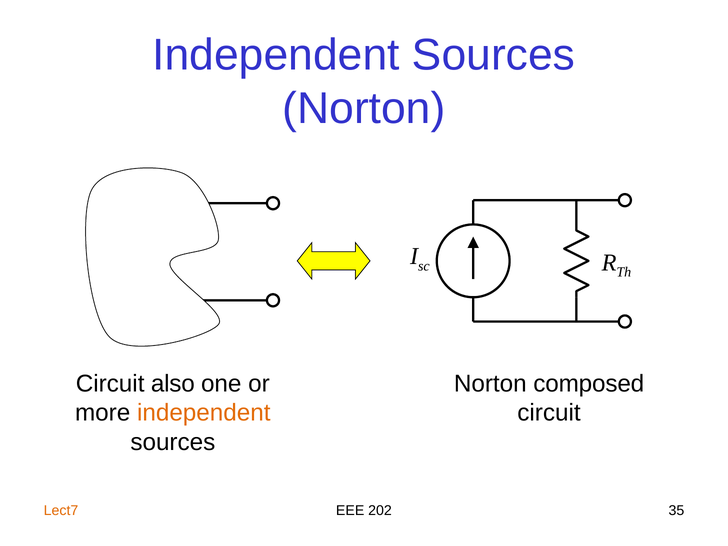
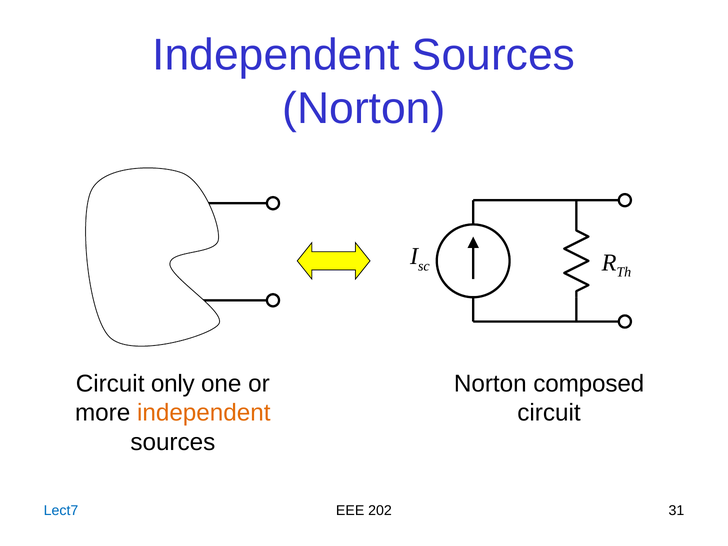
also: also -> only (173, 384)
Lect7 colour: orange -> blue (61, 511)
35: 35 -> 31 (676, 511)
